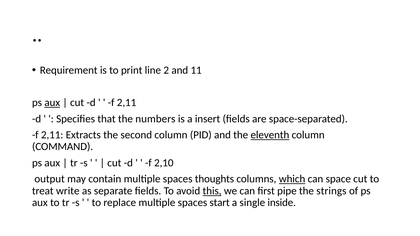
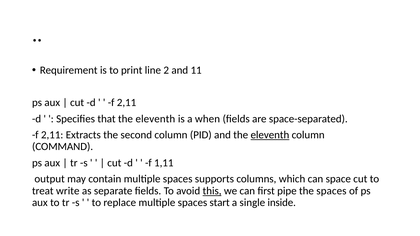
aux underline: present -> none (52, 103)
that the numbers: numbers -> eleventh (155, 119)
insert: insert -> when (207, 119)
2,10: 2,10 -> 1,11 (164, 163)
thoughts: thoughts -> supports (214, 179)
which underline: present -> none (292, 179)
the strings: strings -> spaces (331, 191)
